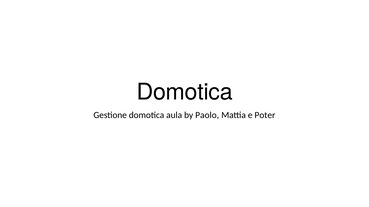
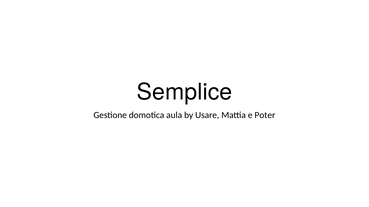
Domotica: Domotica -> Semplice (184, 92)
Paolo: Paolo -> Usare (207, 115)
